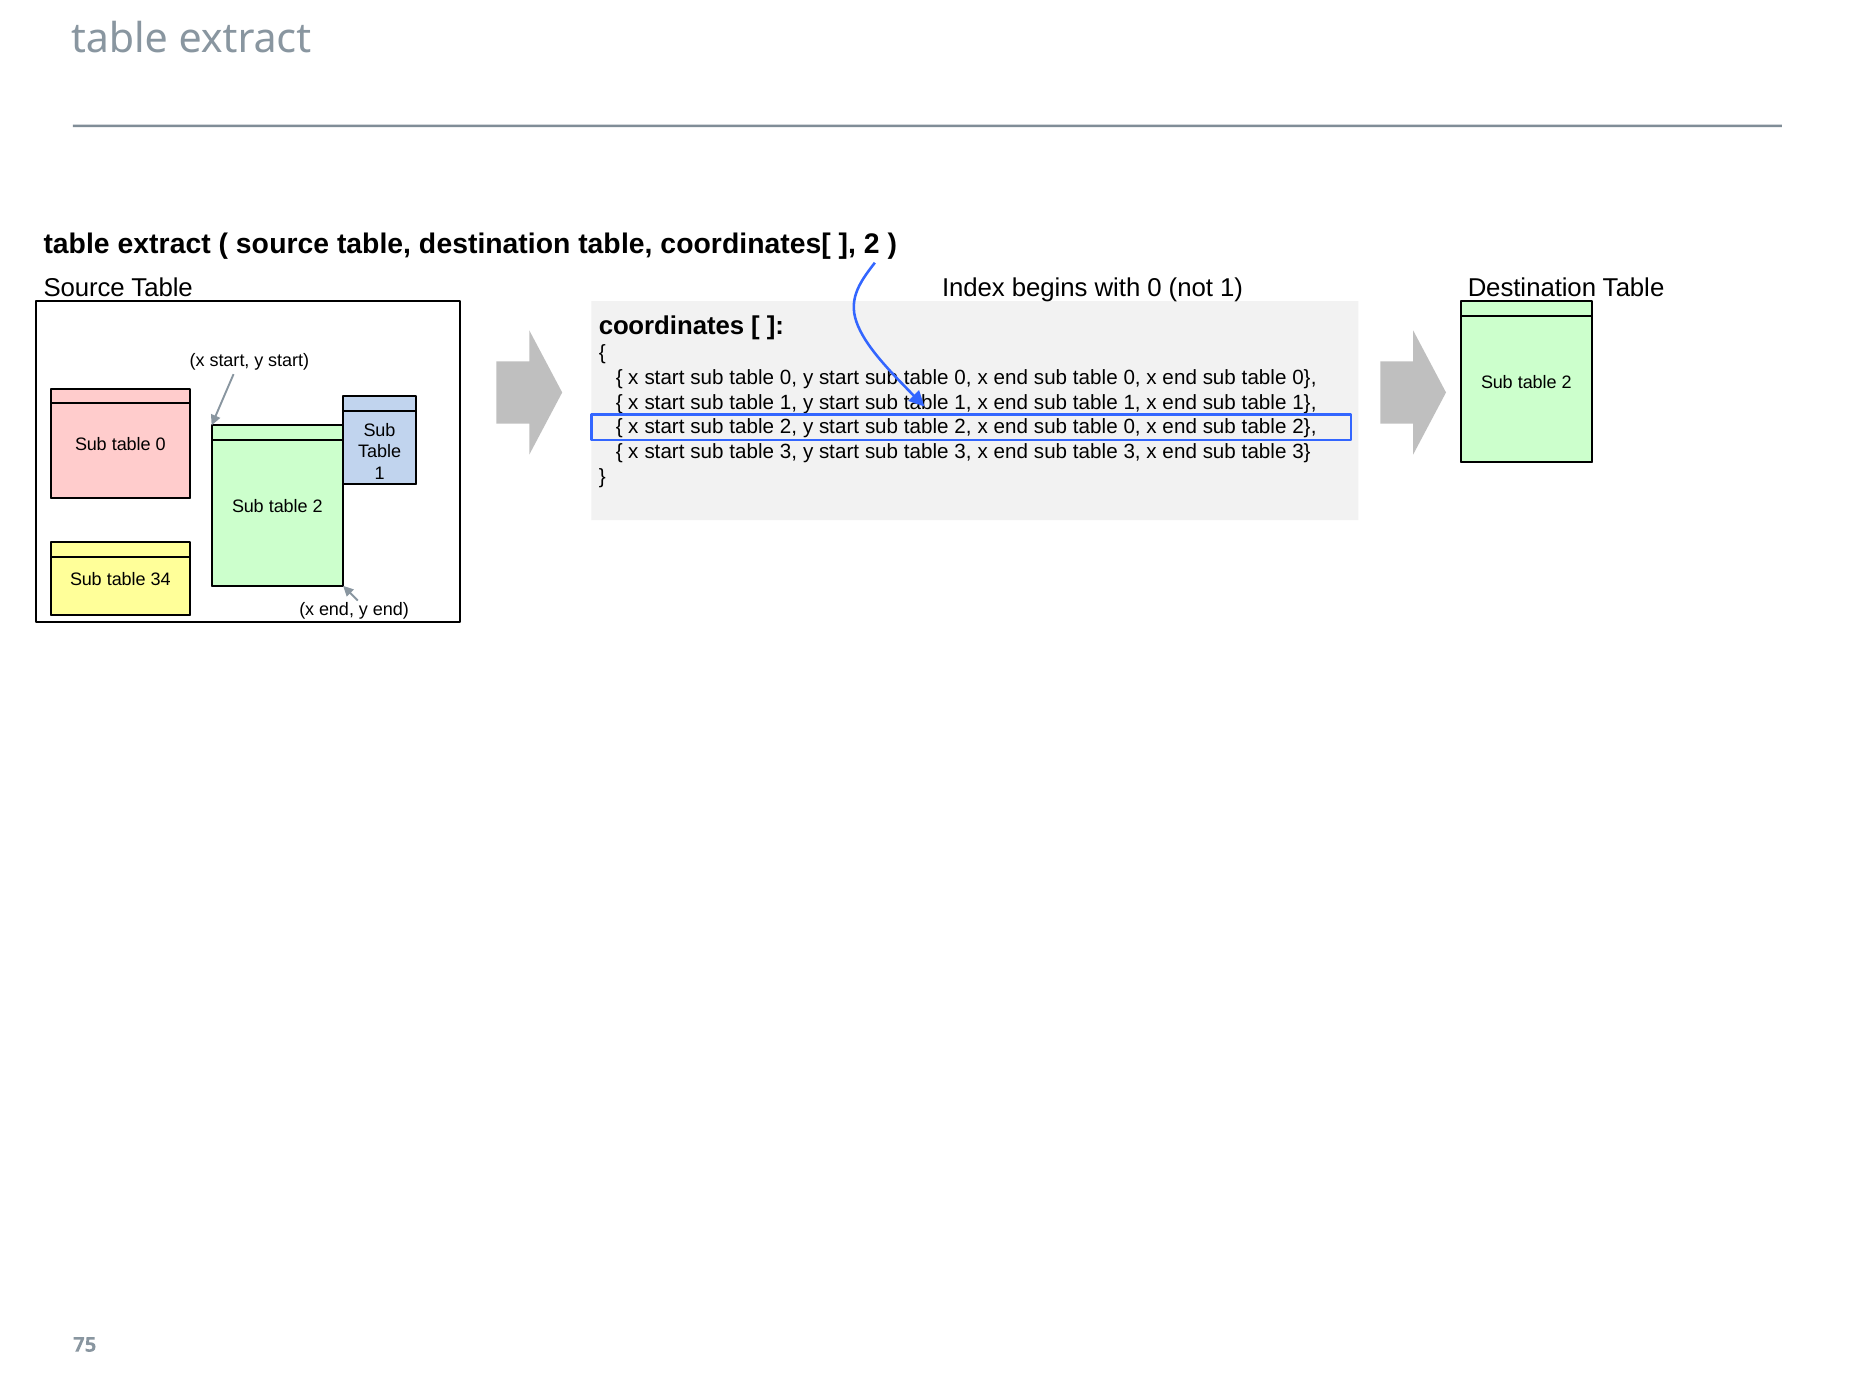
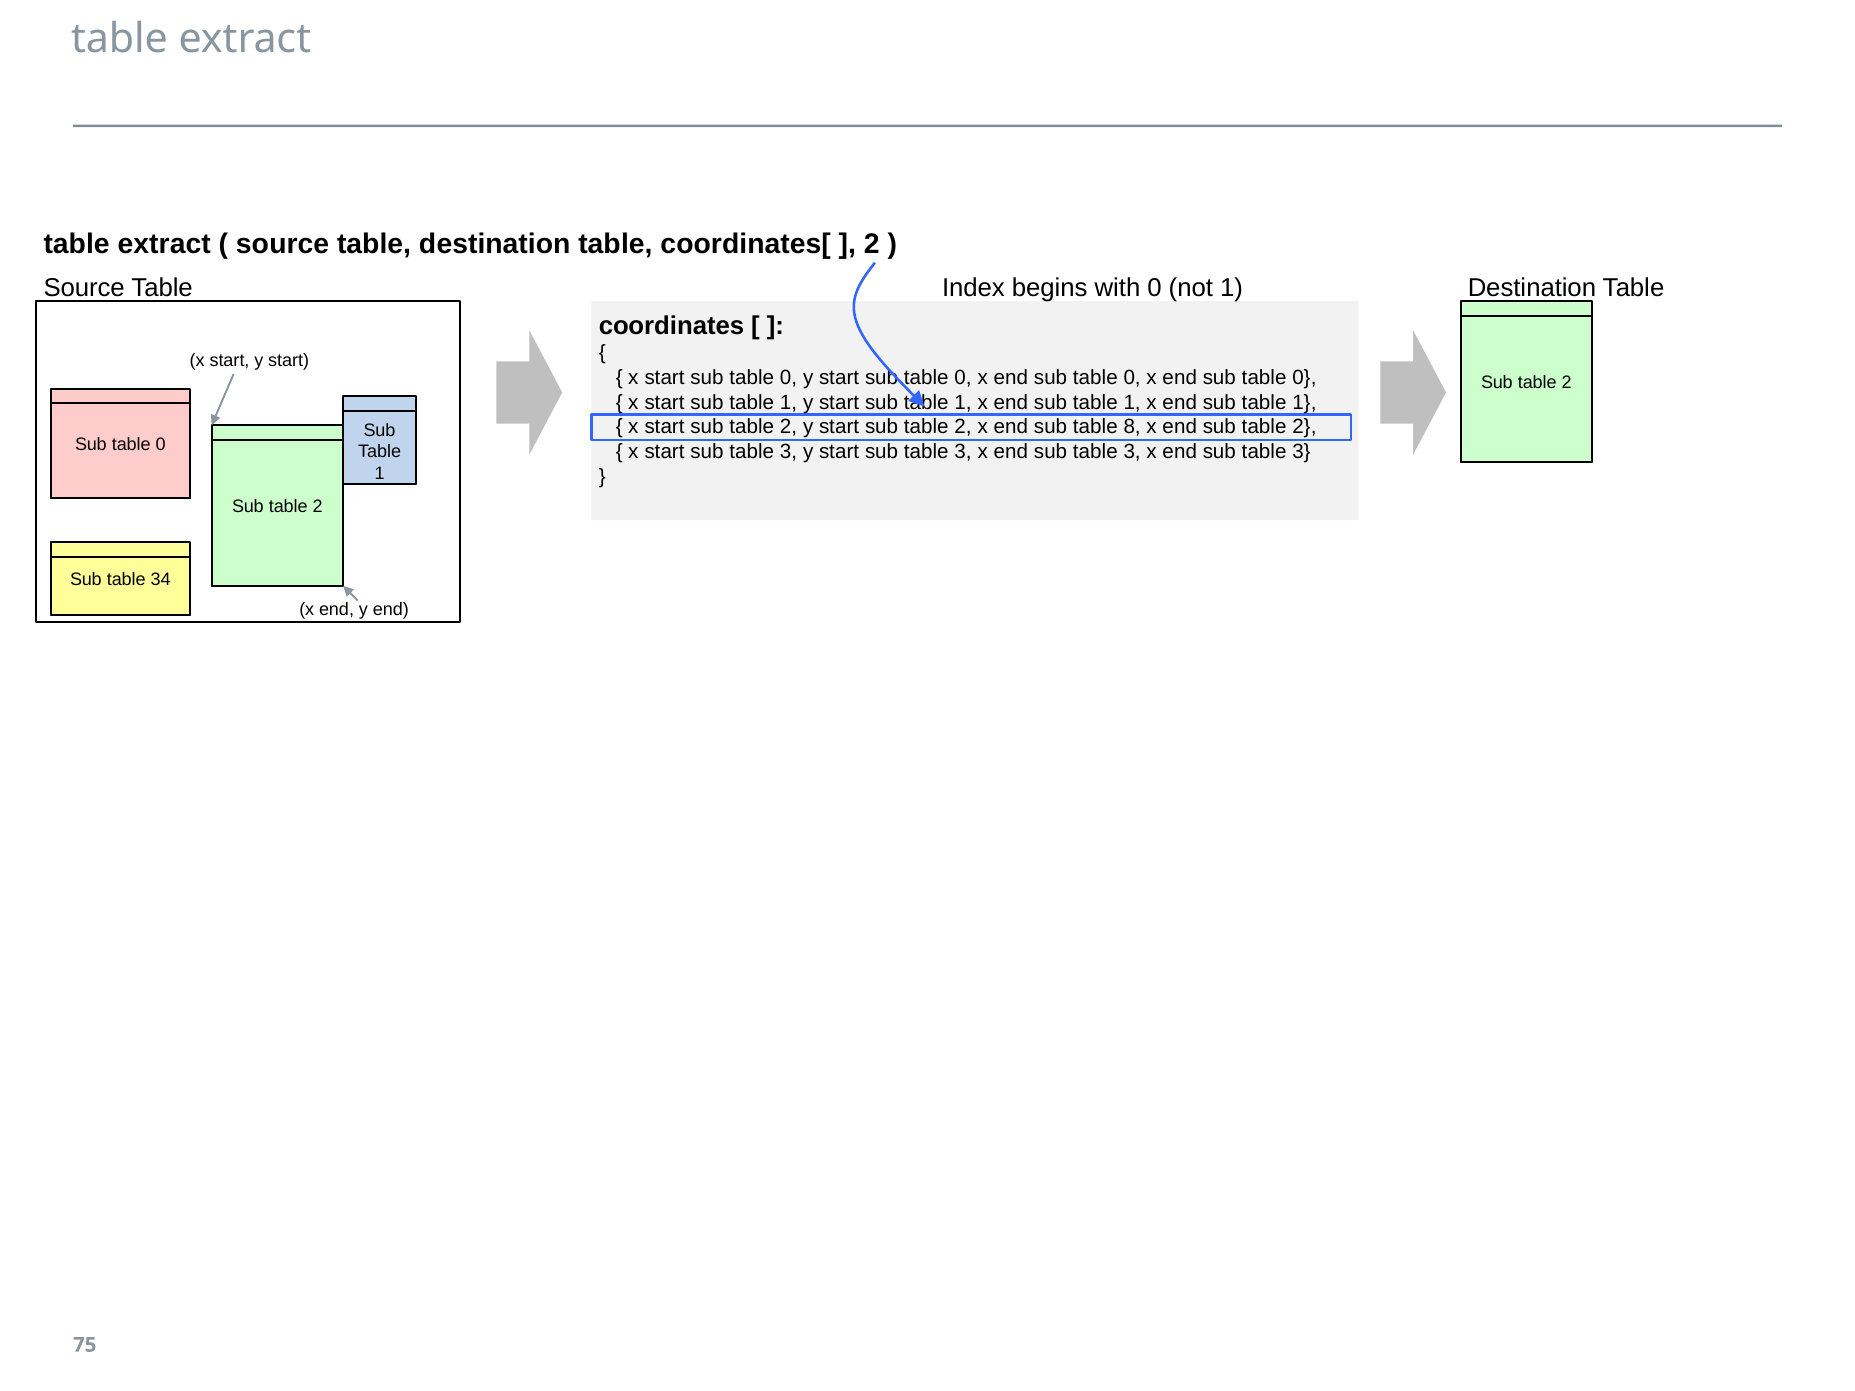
0: 0 -> 8 (1132, 427)
